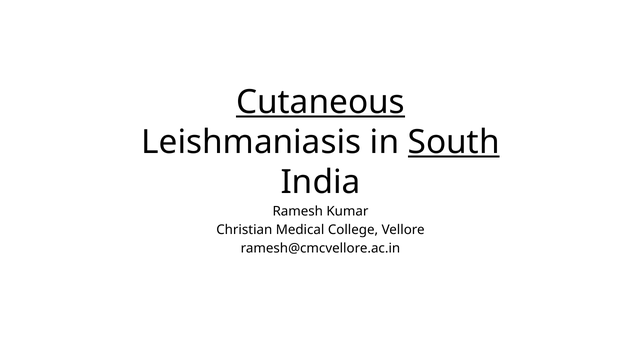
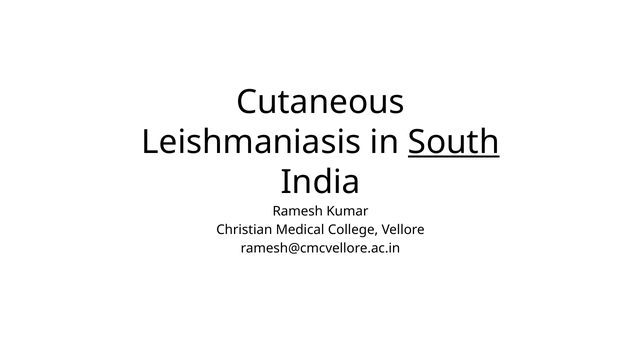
Cutaneous underline: present -> none (320, 102)
